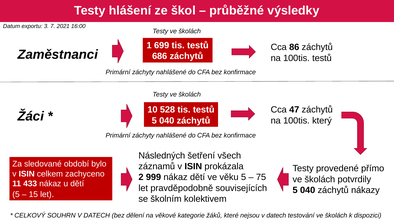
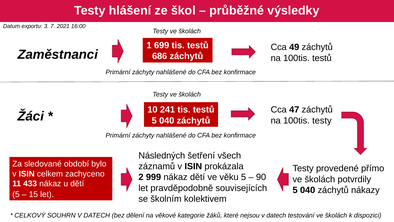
86: 86 -> 49 (294, 47)
528: 528 -> 241 (167, 109)
100tis který: který -> testy (322, 120)
75: 75 -> 90 (261, 177)
